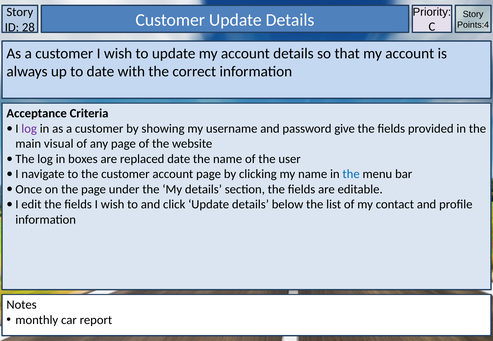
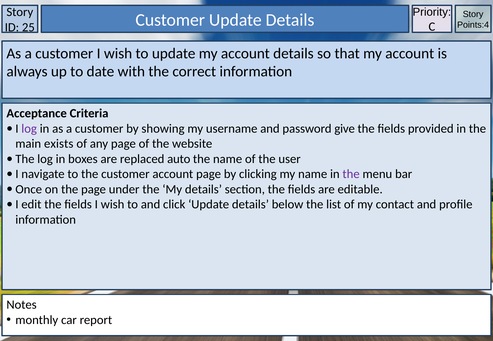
28: 28 -> 25 (28, 27)
visual: visual -> exists (59, 144)
replaced date: date -> auto (179, 159)
the colour: blue -> purple (351, 174)
